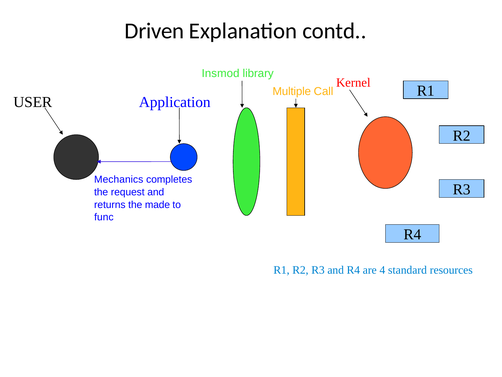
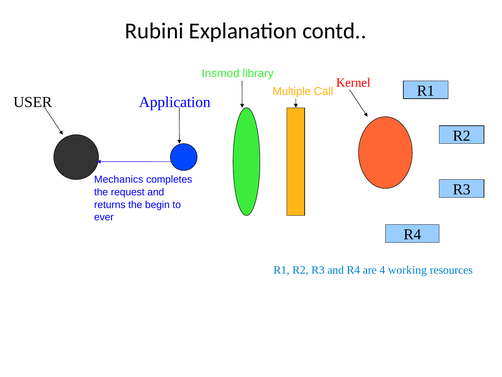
Driven: Driven -> Rubini (154, 31)
made: made -> begin (157, 204)
func: func -> ever (104, 217)
standard: standard -> working (407, 270)
